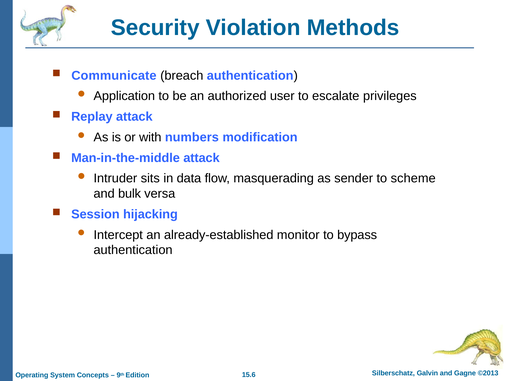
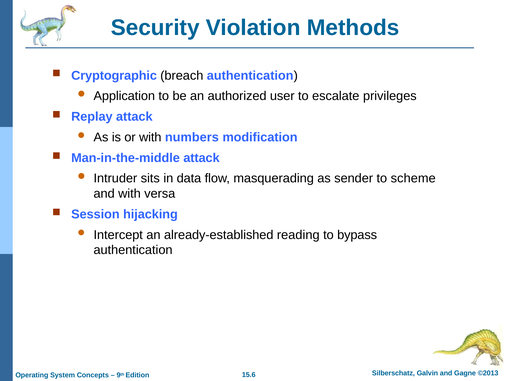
Communicate: Communicate -> Cryptographic (114, 76)
and bulk: bulk -> with (129, 194)
monitor: monitor -> reading (298, 235)
